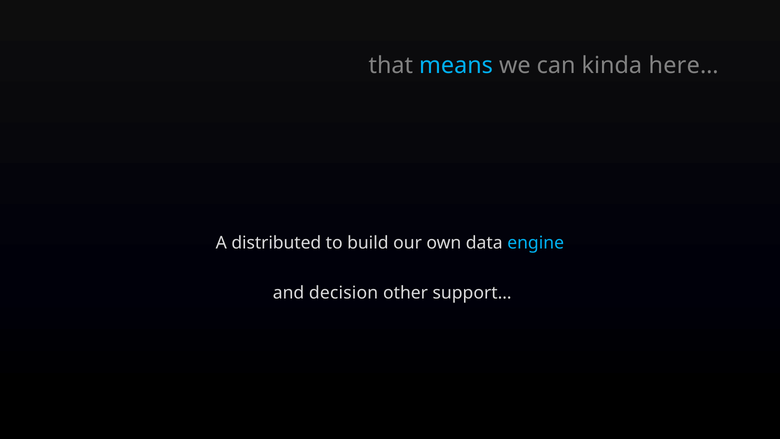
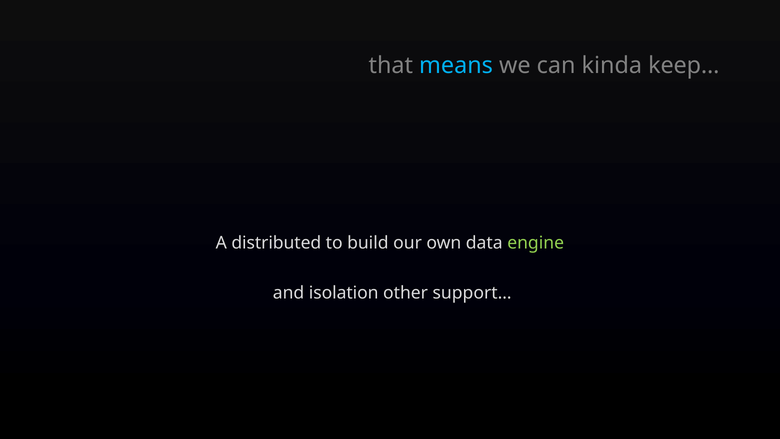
here…: here… -> keep… (684, 66)
engine colour: light blue -> light green (536, 243)
decision: decision -> isolation (344, 293)
